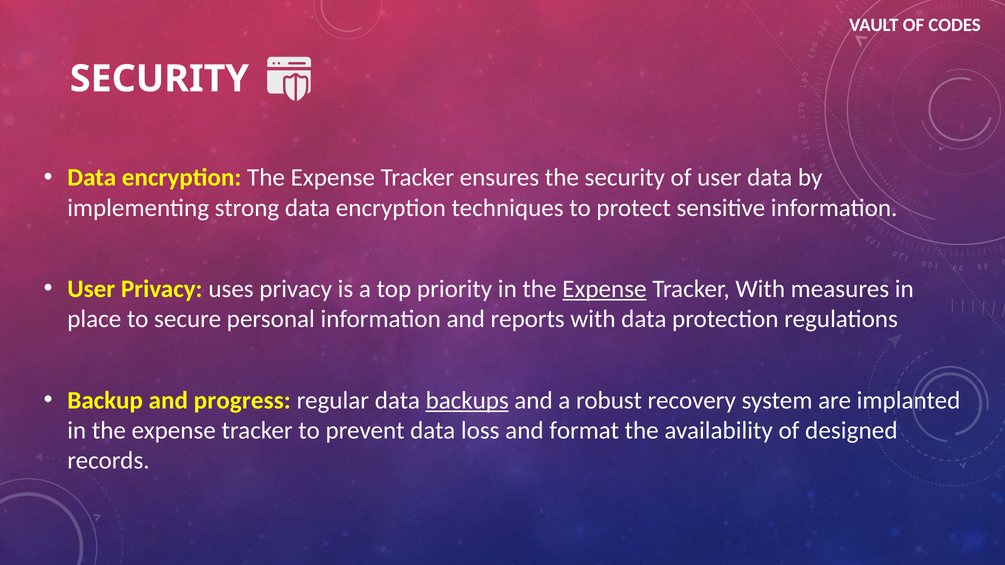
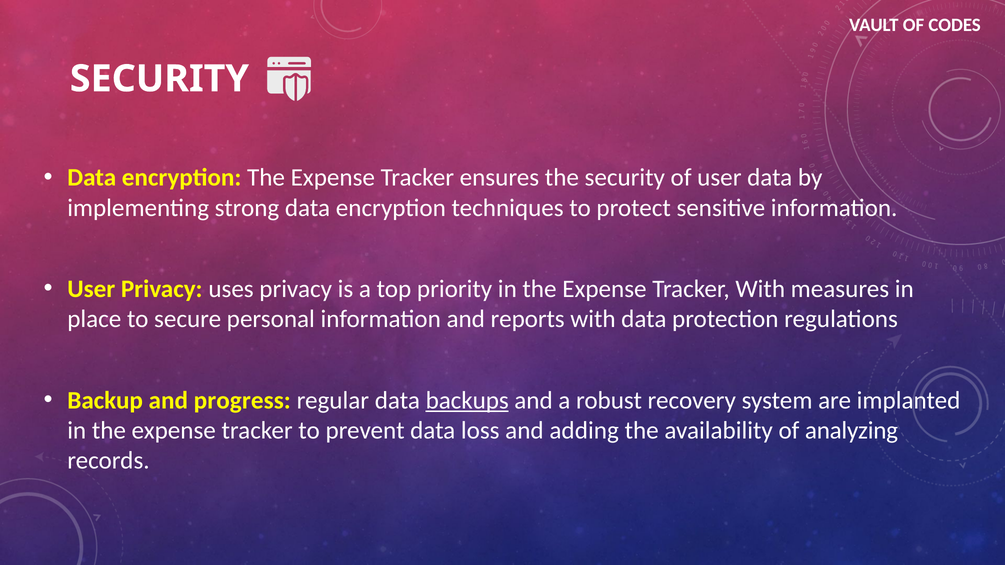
Expense underline: present -> none (604, 289)
format: format -> adding (584, 431)
designed: designed -> analyzing (852, 431)
